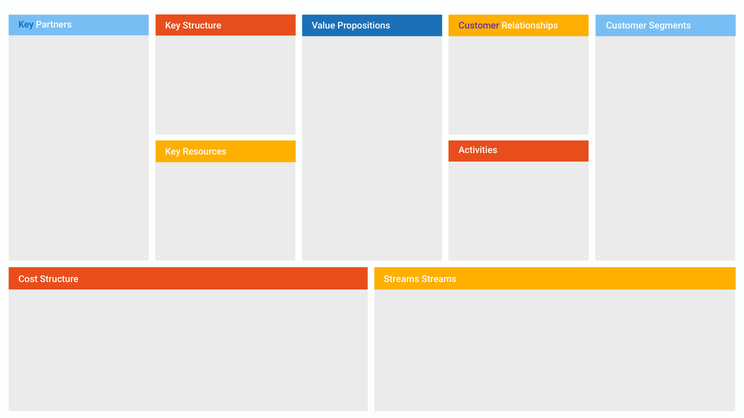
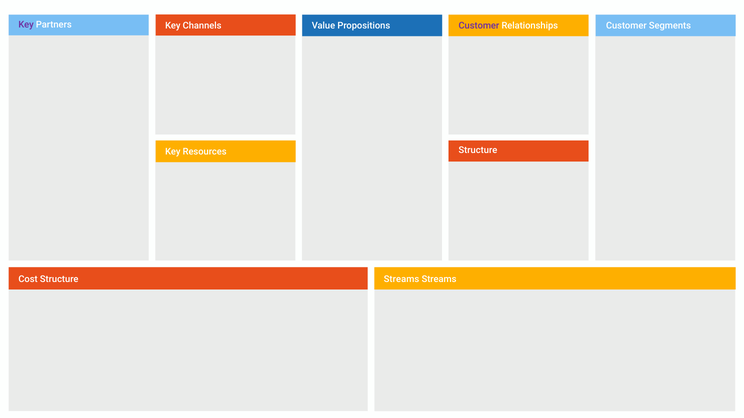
Key colour: blue -> purple (26, 25)
Key Structure: Structure -> Channels (202, 26)
Activities: Activities -> Structure (478, 151)
